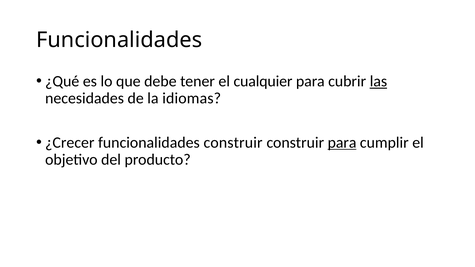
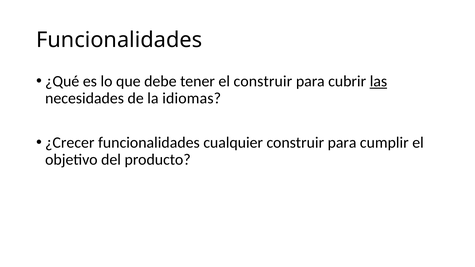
el cualquier: cualquier -> construir (263, 81)
funcionalidades construir: construir -> cualquier (233, 143)
para underline: present -> none (342, 143)
